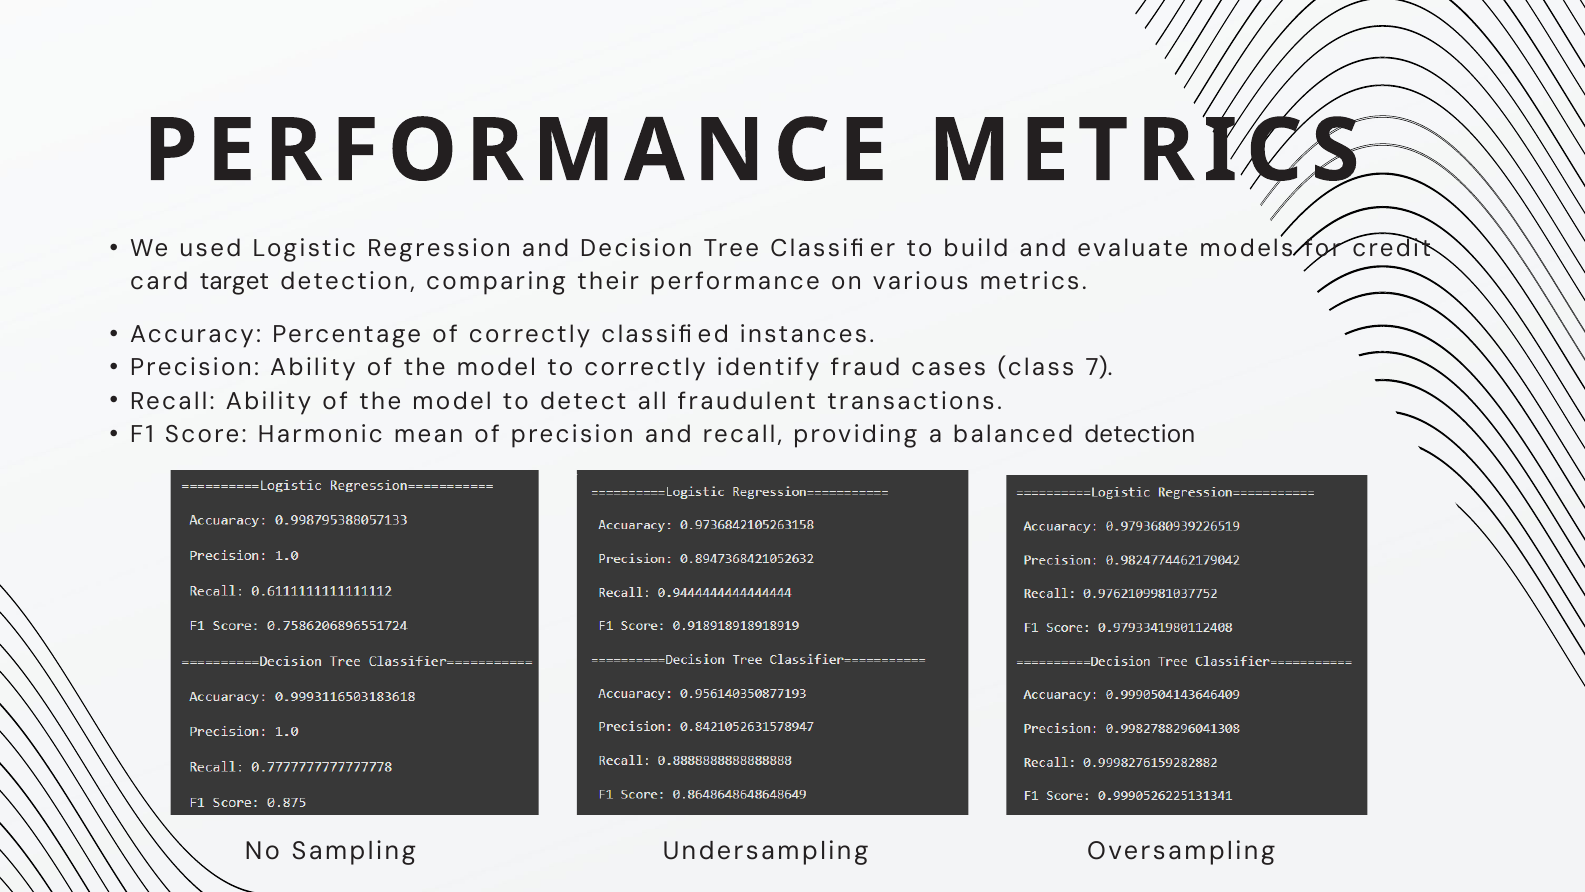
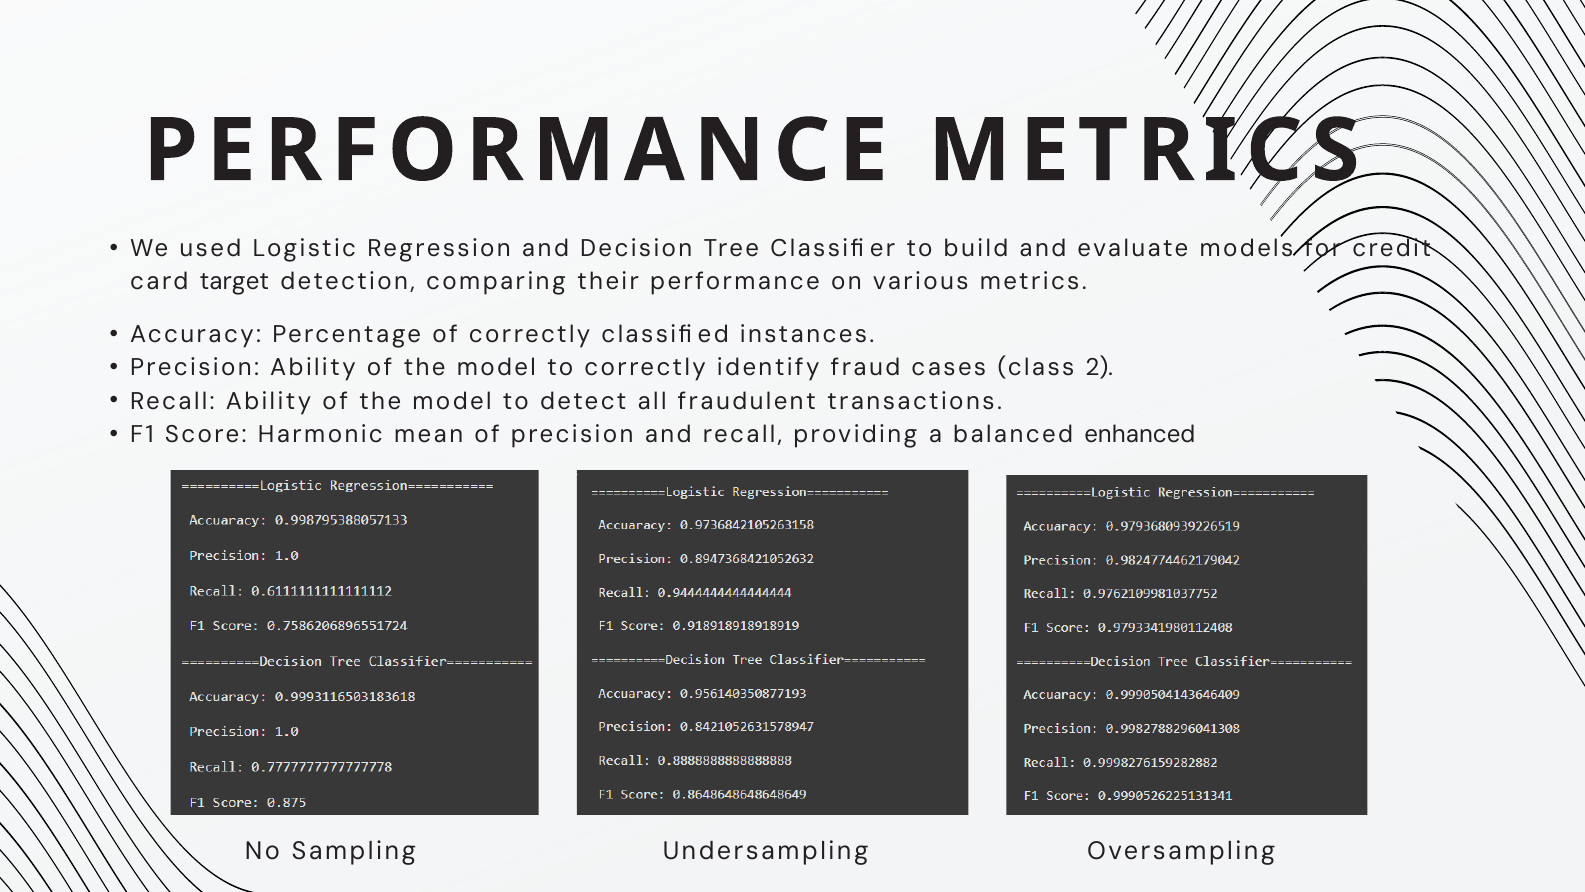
7: 7 -> 2 (1099, 368)
balanced detection: detection -> enhanced (1140, 434)
